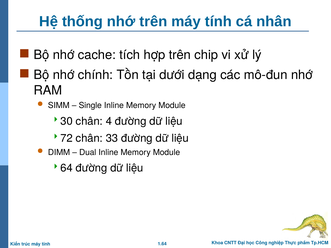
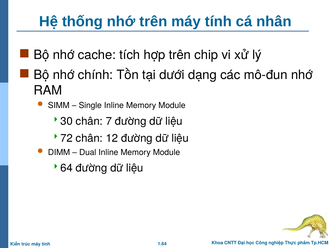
4: 4 -> 7 (109, 121)
33: 33 -> 12 (112, 138)
